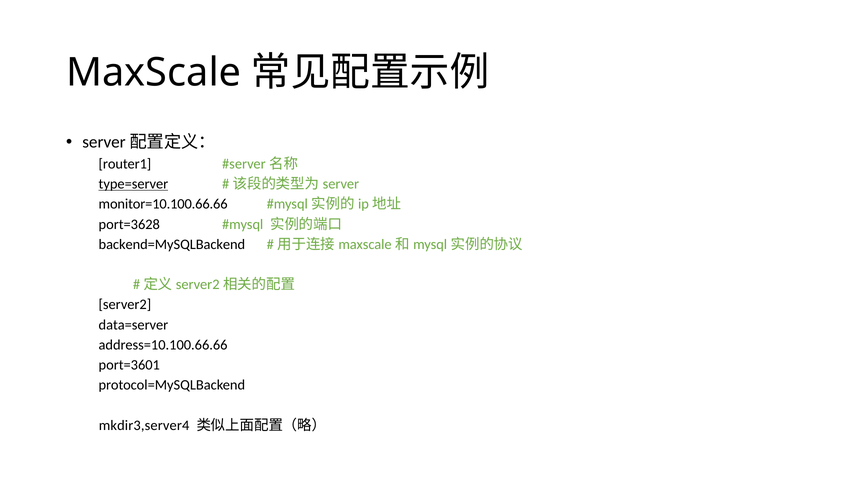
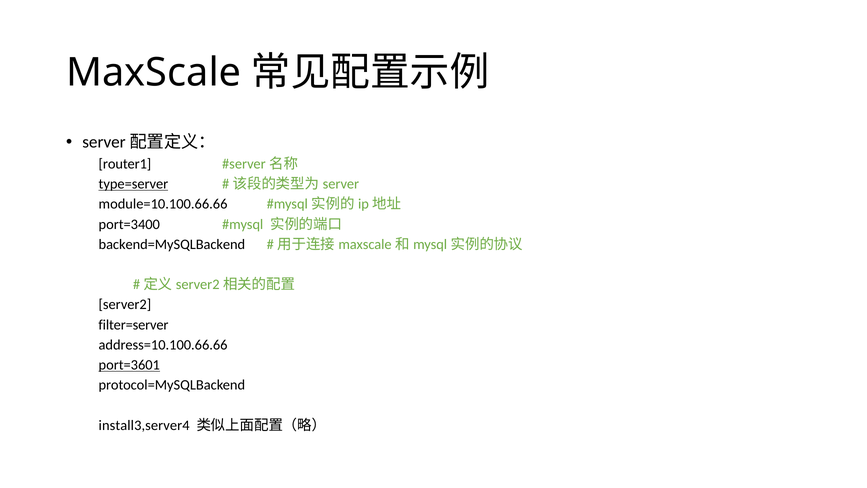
monitor=10.100.66.66: monitor=10.100.66.66 -> module=10.100.66.66 (163, 204)
port=3628: port=3628 -> port=3400 (129, 224)
data=server: data=server -> filter=server (133, 325)
port=3601 underline: none -> present (129, 365)
mkdir3,server4: mkdir3,server4 -> install3,server4 (144, 425)
